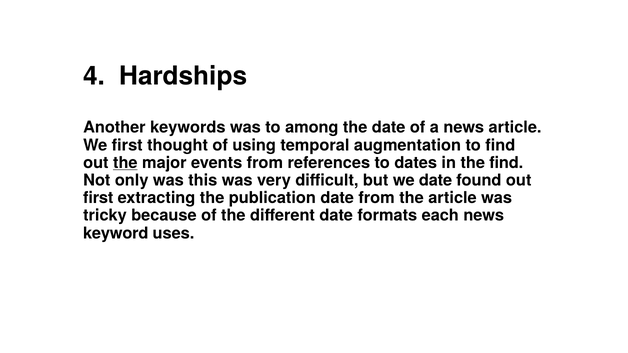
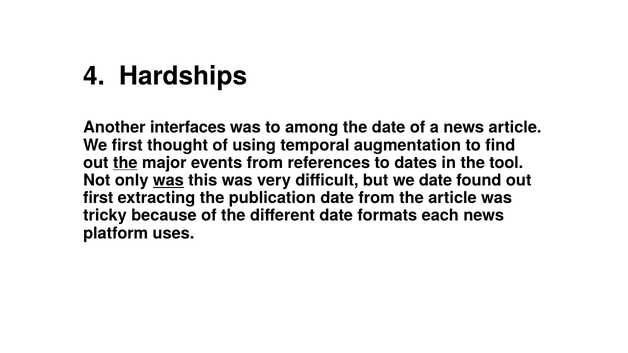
keywords: keywords -> interfaces (188, 128)
the find: find -> tool (506, 163)
was underline: none -> present (168, 180)
keyword: keyword -> platform (116, 233)
